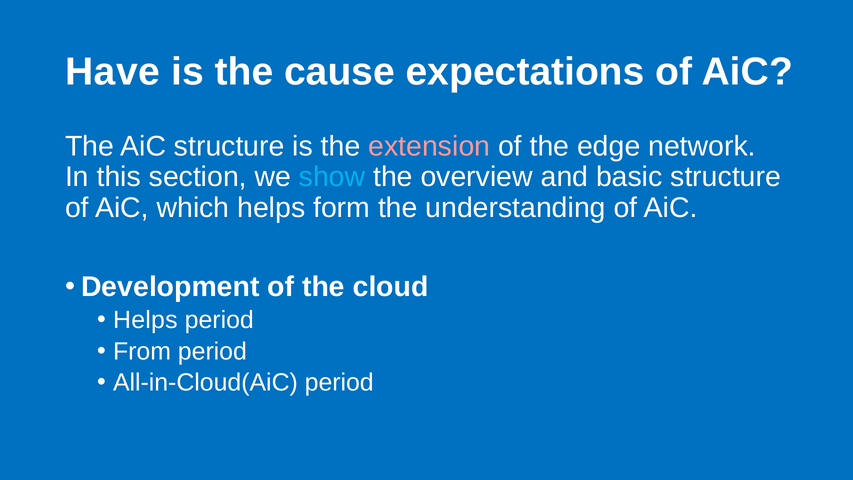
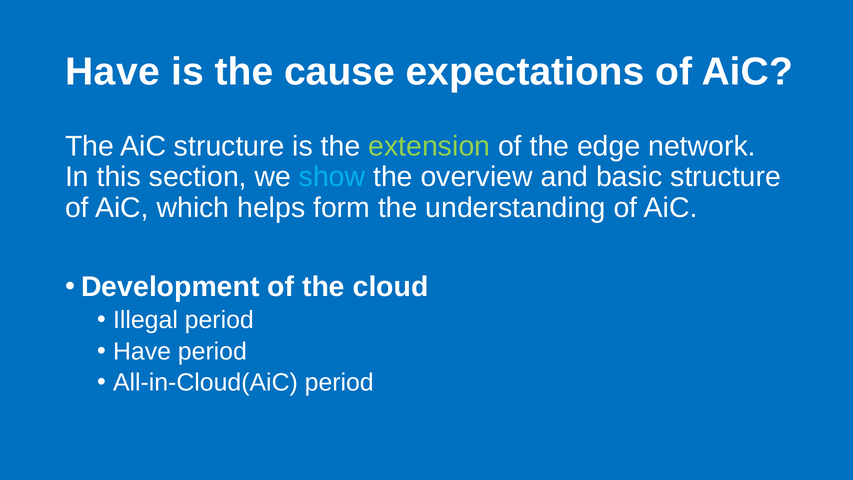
extension colour: pink -> light green (429, 146)
Helps: Helps -> Illegal (145, 320)
From: From -> Have (142, 351)
